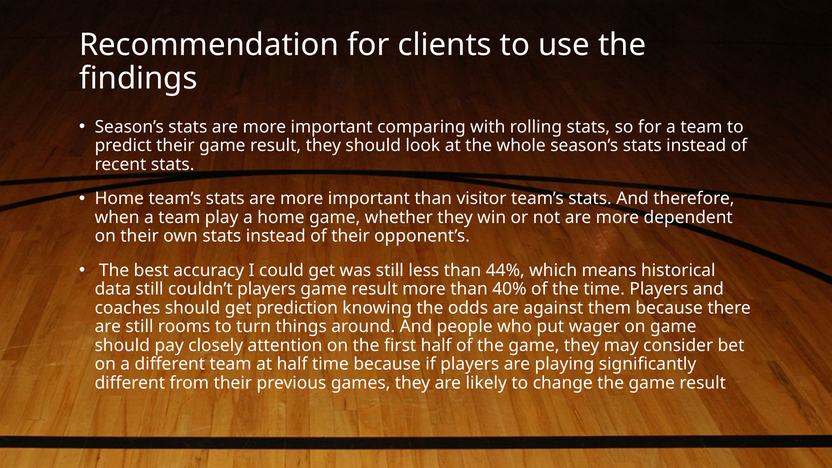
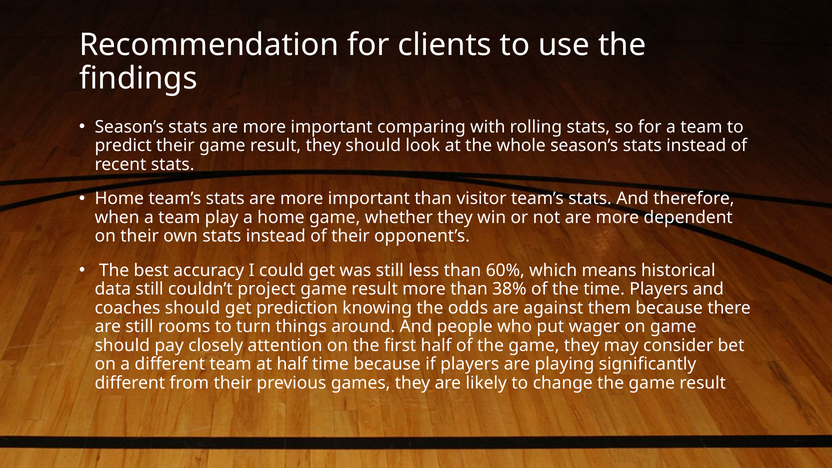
44%: 44% -> 60% (505, 270)
couldn’t players: players -> project (267, 289)
40%: 40% -> 38% (509, 289)
